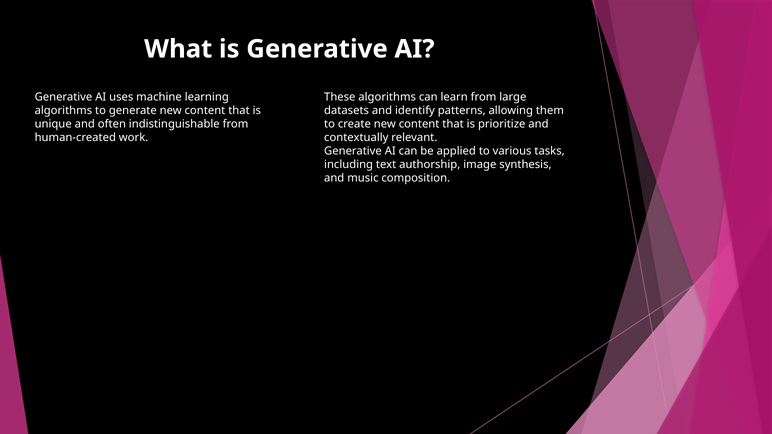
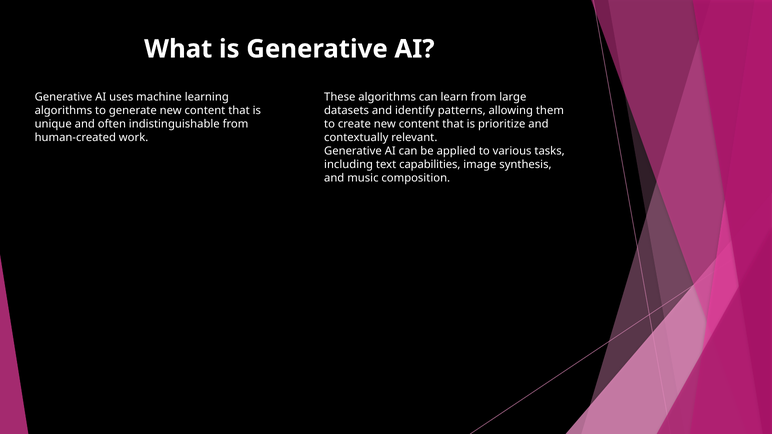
authorship: authorship -> capabilities (430, 165)
